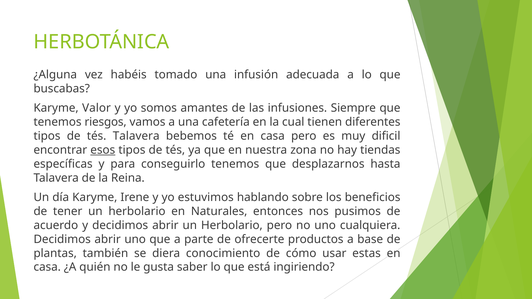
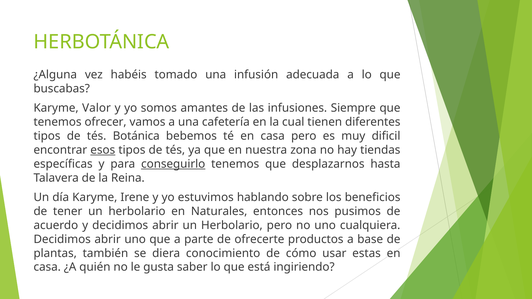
riesgos: riesgos -> ofrecer (106, 122)
tés Talavera: Talavera -> Botánica (136, 136)
conseguirlo underline: none -> present (173, 164)
